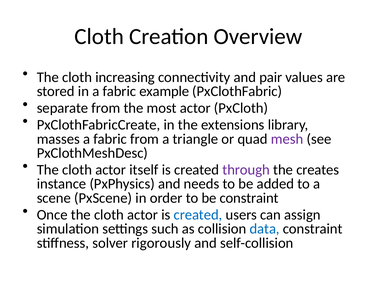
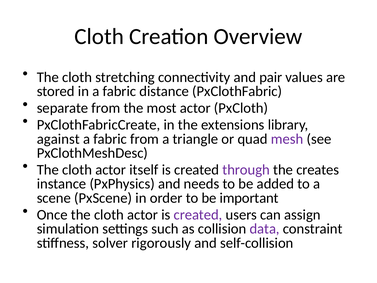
increasing: increasing -> stretching (125, 77)
example: example -> distance (164, 91)
masses: masses -> against (58, 139)
be constraint: constraint -> important (249, 198)
created colour: blue -> purple (198, 215)
data colour: blue -> purple (265, 229)
